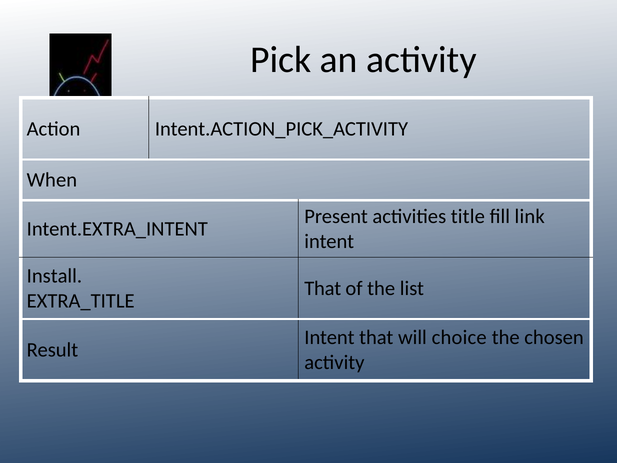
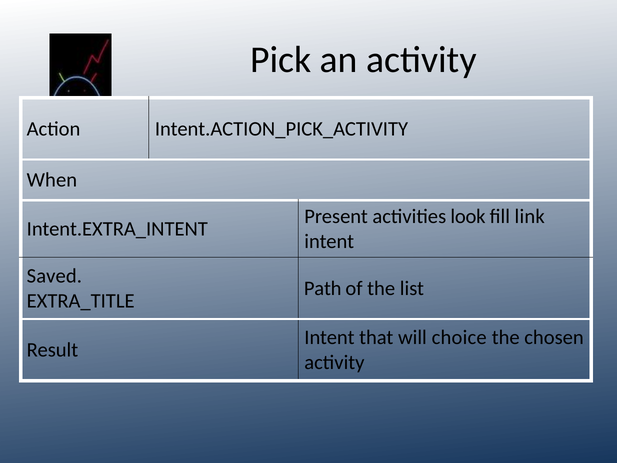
title: title -> look (468, 216)
Install: Install -> Saved (54, 276)
That: That -> Path (323, 288)
